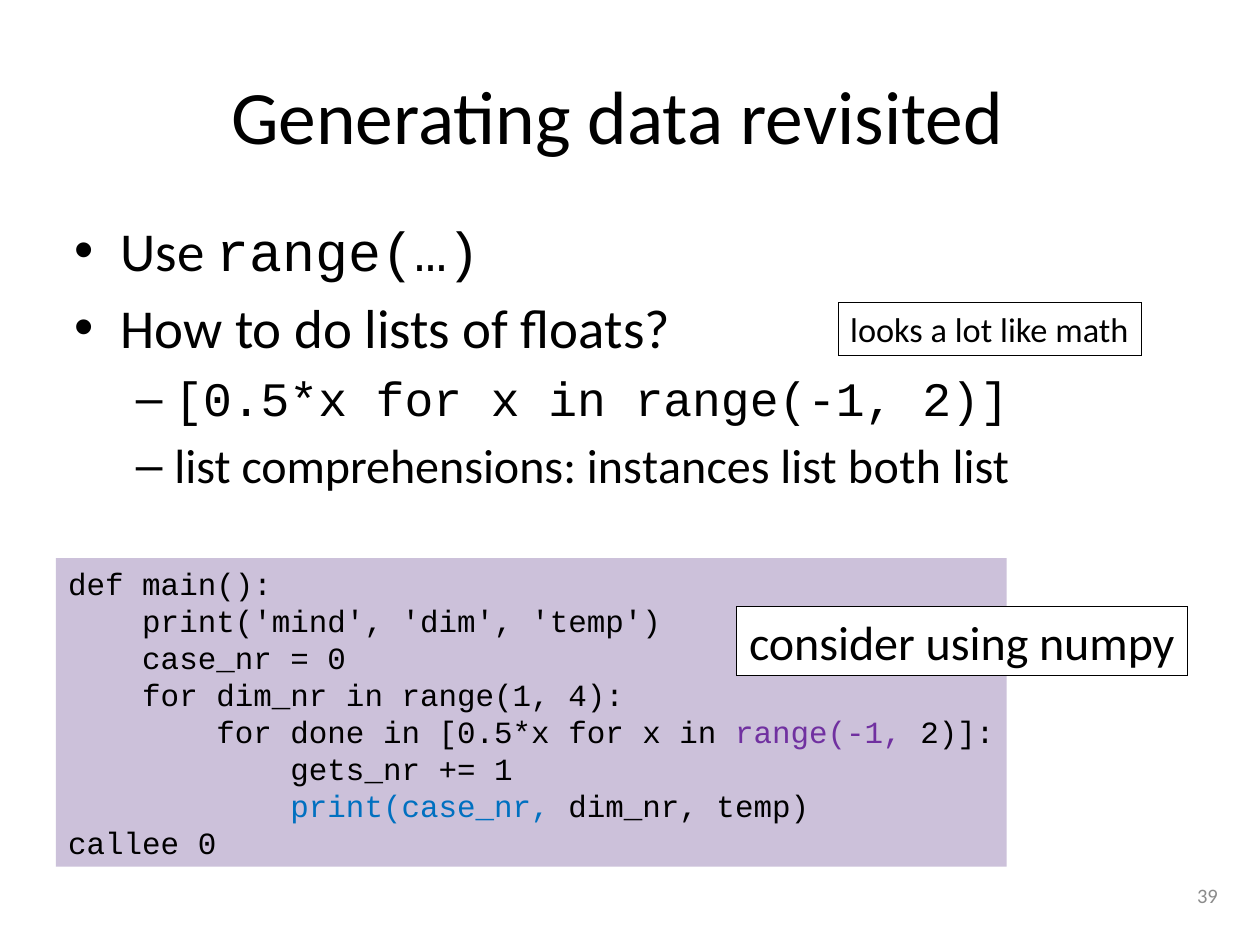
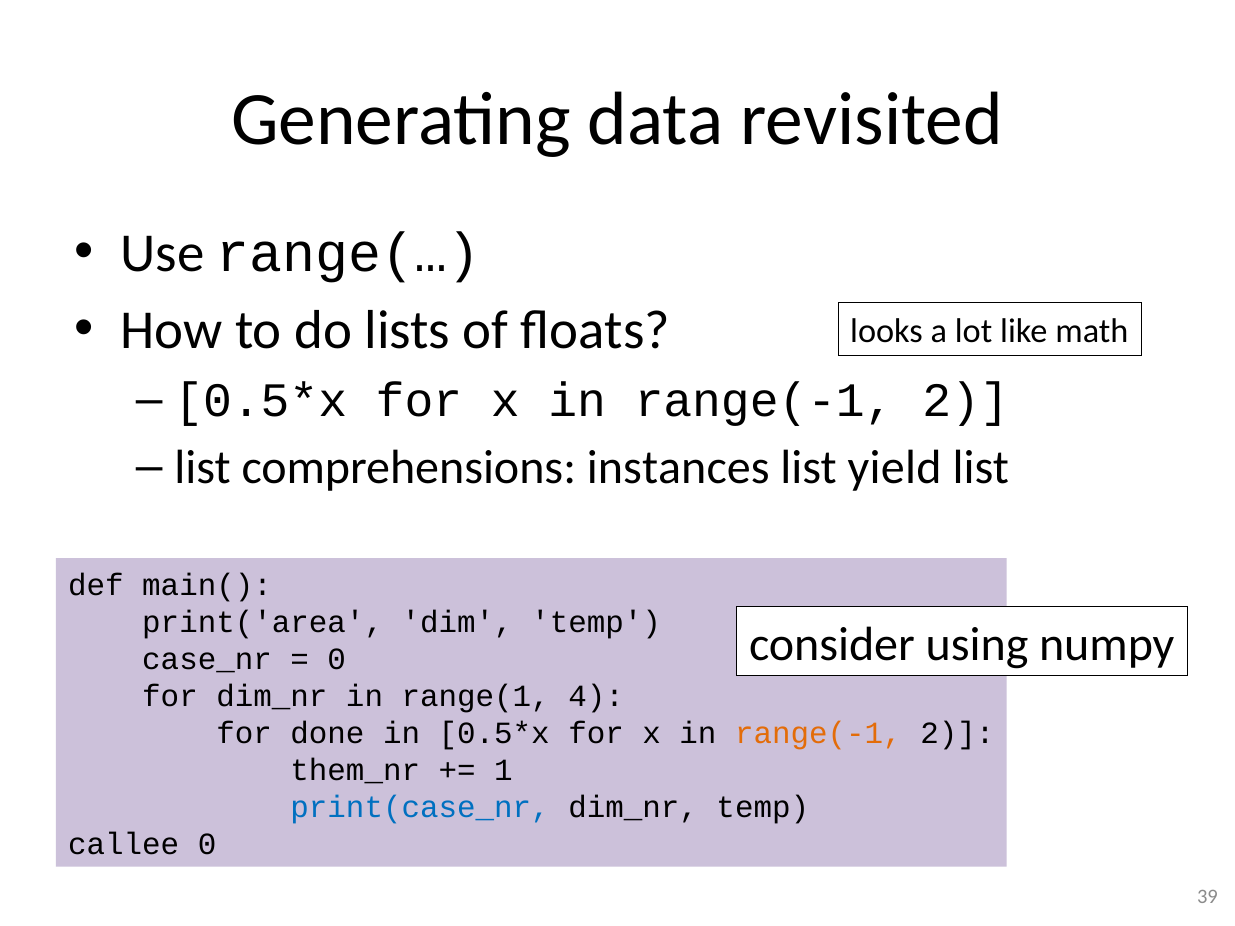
both: both -> yield (895, 468)
print('mind: print('mind -> print('area (263, 622)
range(-1 colour: purple -> orange (818, 733)
gets_nr: gets_nr -> them_nr (355, 770)
